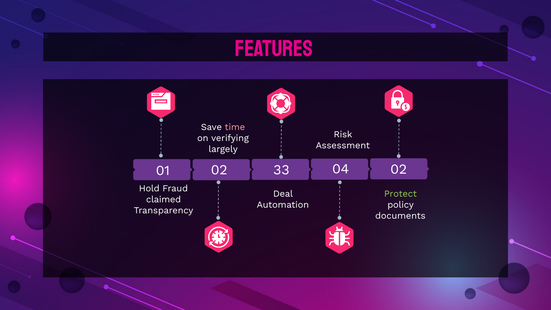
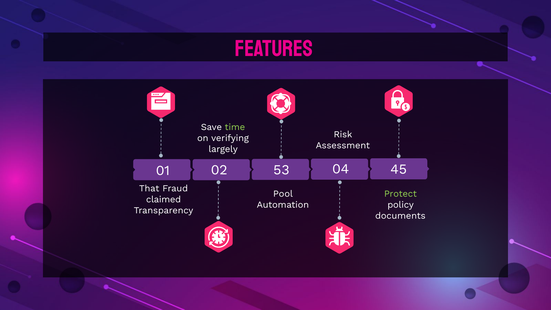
time colour: pink -> light green (235, 127)
33: 33 -> 53 (281, 170)
04 02: 02 -> 45 (399, 169)
Hold: Hold -> That (149, 188)
Deal: Deal -> Pool (283, 194)
